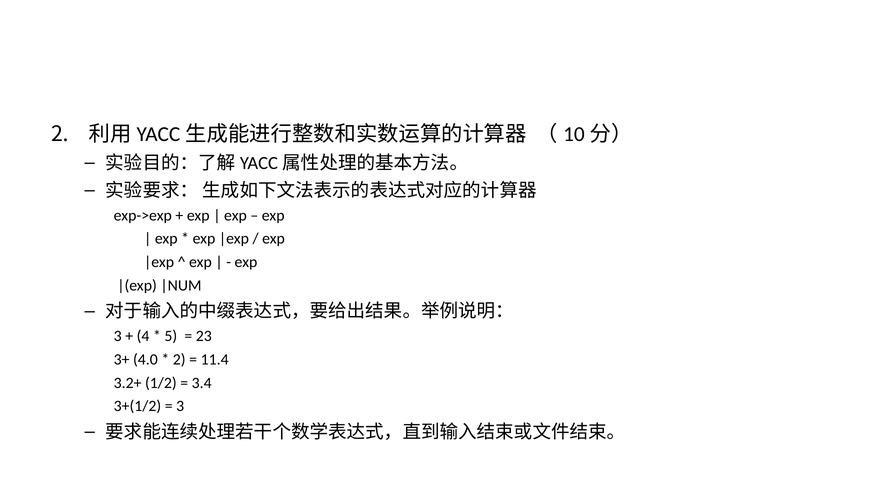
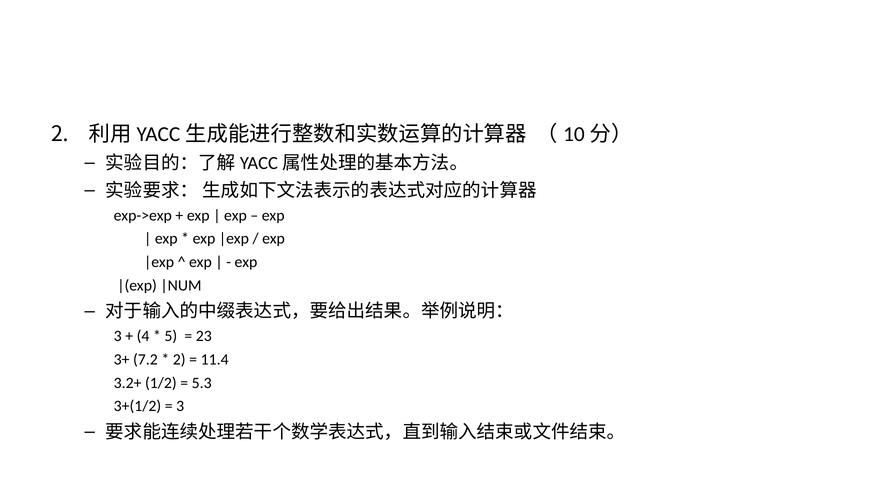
4.0: 4.0 -> 7.2 (145, 360)
3.4: 3.4 -> 5.3 (202, 383)
